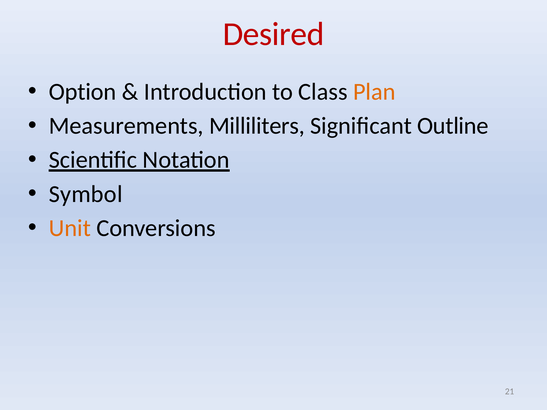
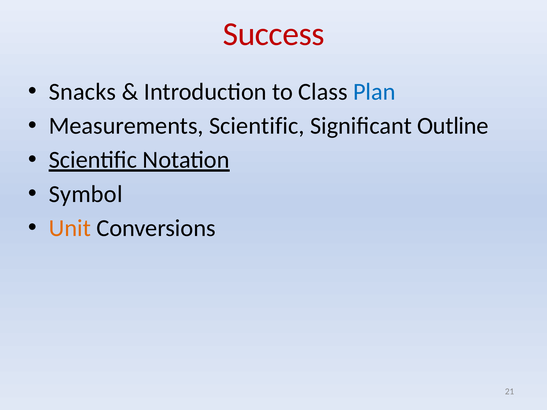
Desired: Desired -> Success (274, 34)
Option: Option -> Snacks (82, 92)
Plan colour: orange -> blue (374, 92)
Measurements Milliliters: Milliliters -> Scientific (257, 126)
